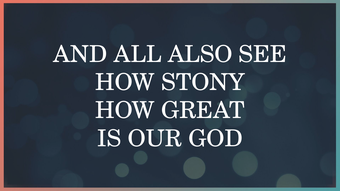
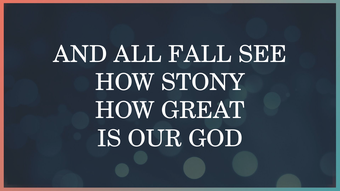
ALSO: ALSO -> FALL (200, 55)
